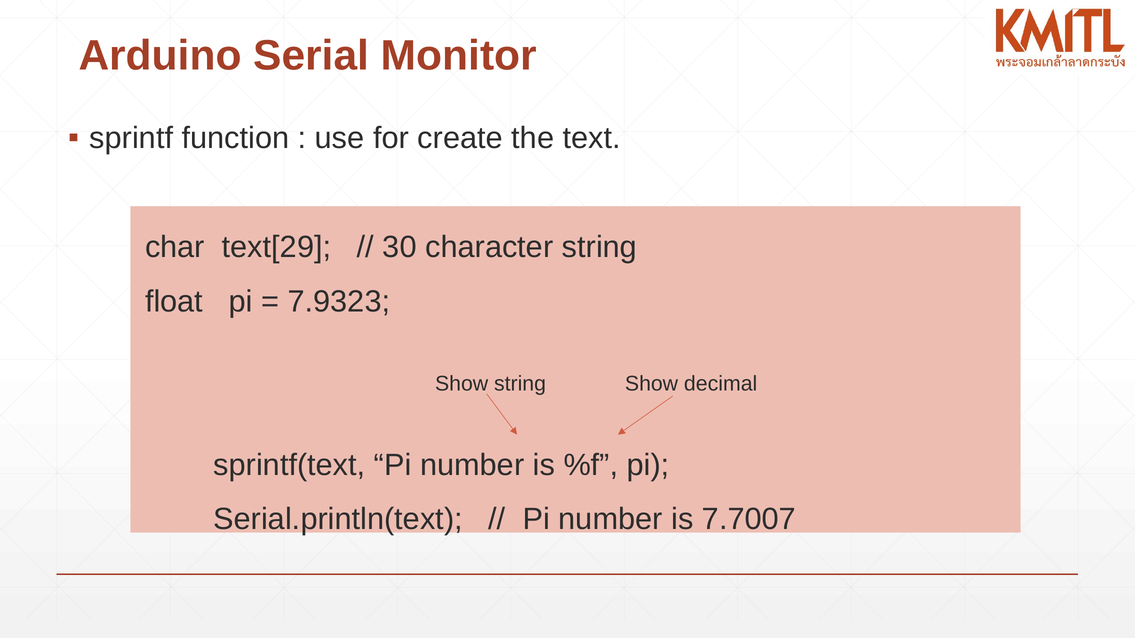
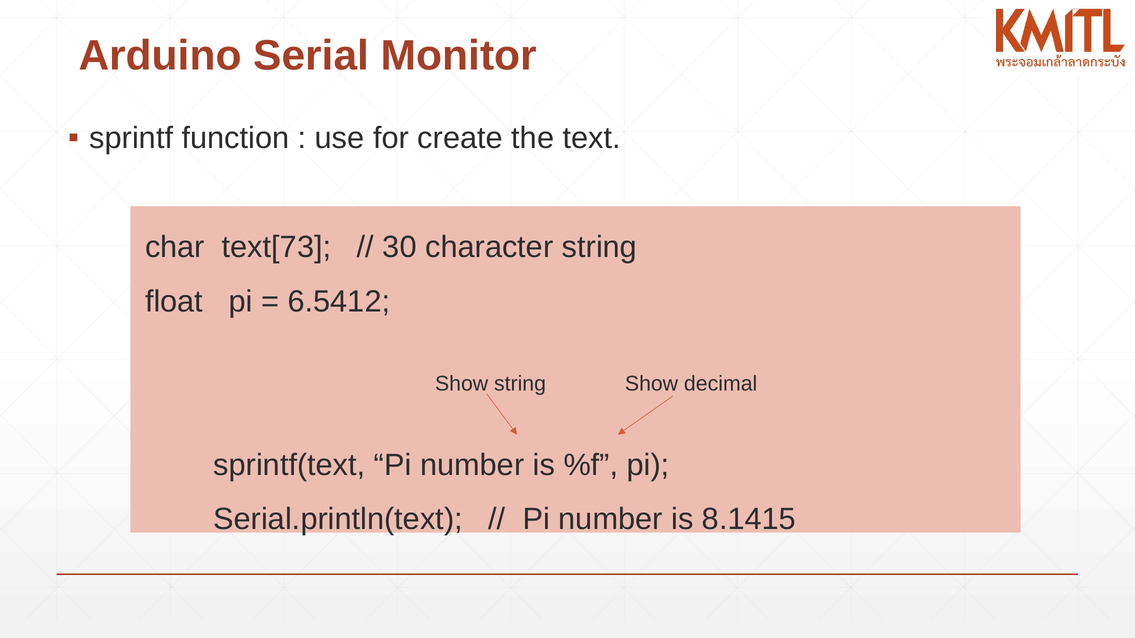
text[29: text[29 -> text[73 (277, 247)
7.9323: 7.9323 -> 6.5412 (339, 302)
7.7007: 7.7007 -> 8.1415 (749, 520)
